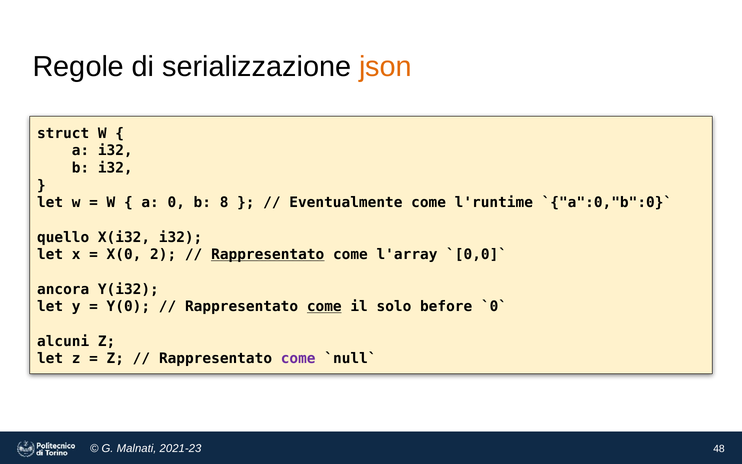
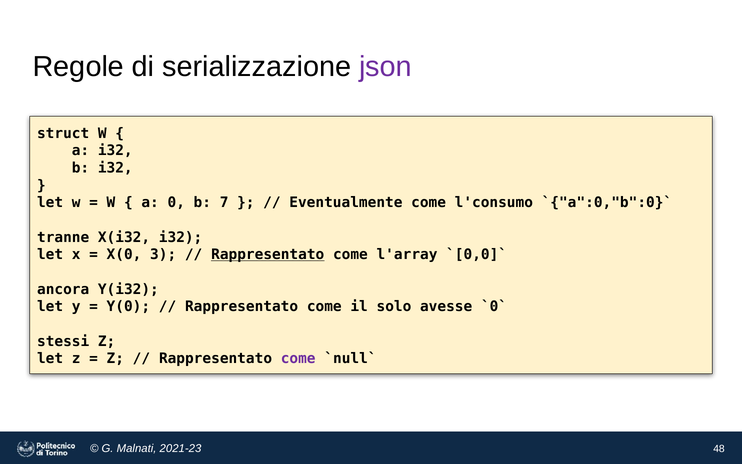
json colour: orange -> purple (386, 67)
8: 8 -> 7 (224, 203)
l'runtime: l'runtime -> l'consumo (494, 203)
quello: quello -> tranne (63, 237)
2: 2 -> 3 (163, 254)
come underline: present -> none (324, 306)
before: before -> avesse (446, 306)
alcuni: alcuni -> stessi (63, 341)
